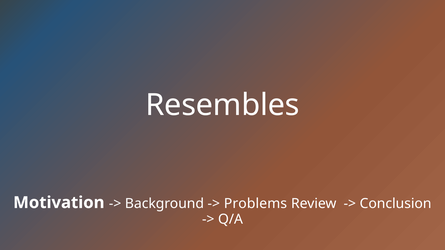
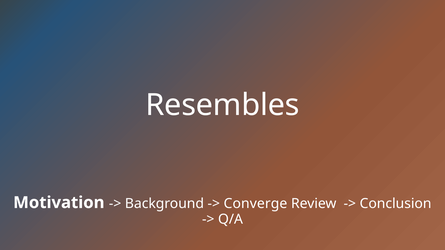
Problems: Problems -> Converge (255, 204)
